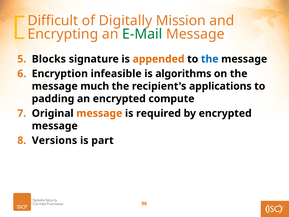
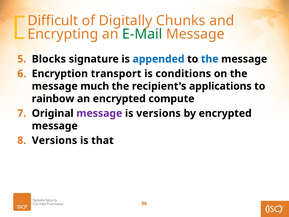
Mission: Mission -> Chunks (181, 21)
appended colour: orange -> blue (159, 59)
infeasible: infeasible -> transport (116, 74)
algorithms: algorithms -> conditions (183, 74)
padding: padding -> rainbow (53, 99)
message colour: orange -> purple (99, 113)
is required: required -> versions (158, 113)
part: part -> that (102, 140)
